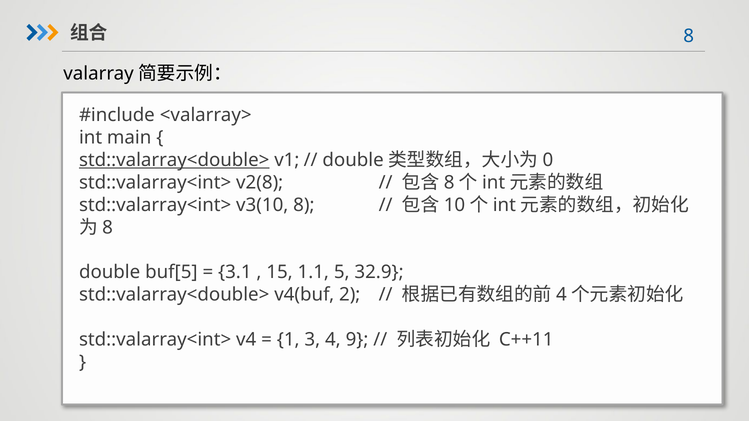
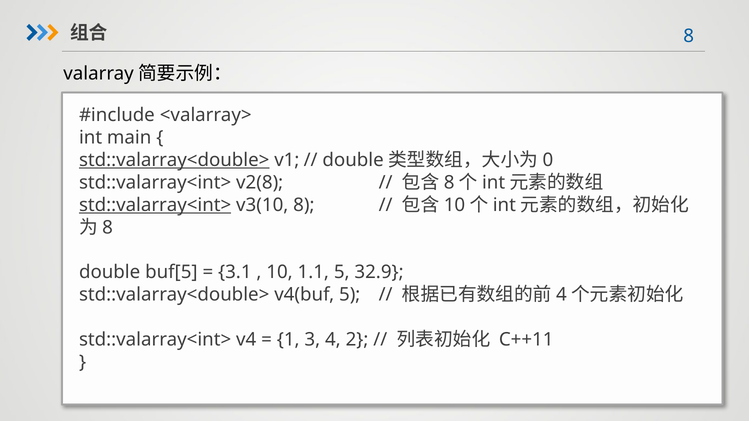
std::valarray<int> underline: none -> present (155, 205)
15: 15 -> 10 (280, 272)
v4(buf 2: 2 -> 5 (350, 295)
9: 9 -> 2 (357, 340)
